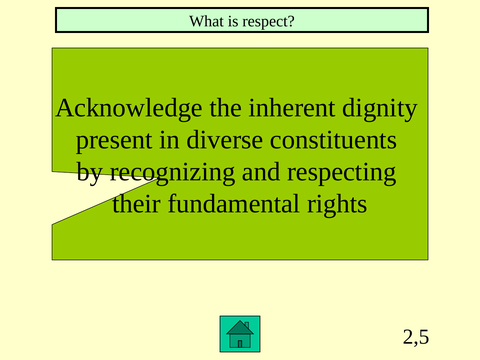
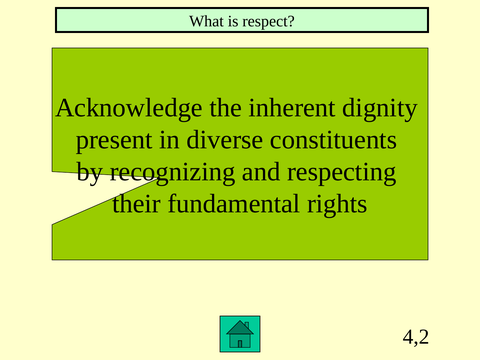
2,5: 2,5 -> 4,2 (416, 337)
